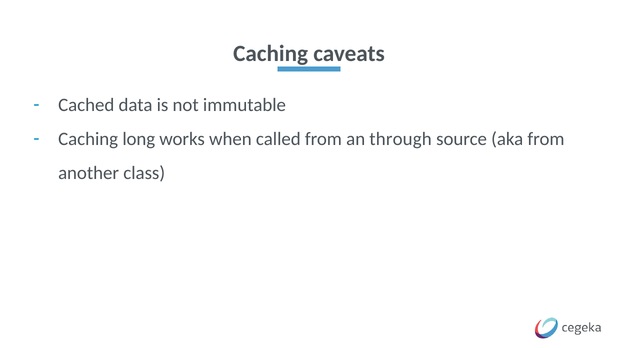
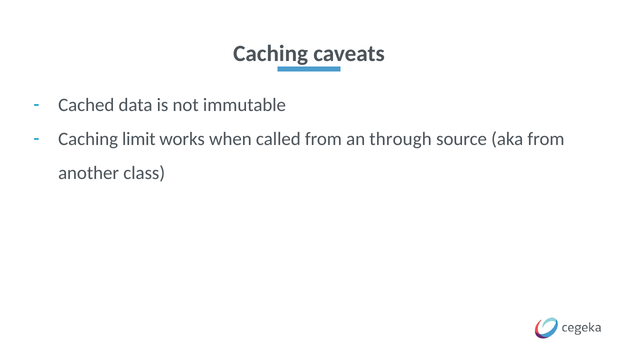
long: long -> limit (139, 139)
